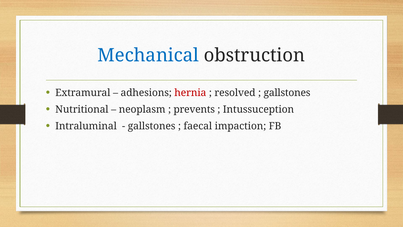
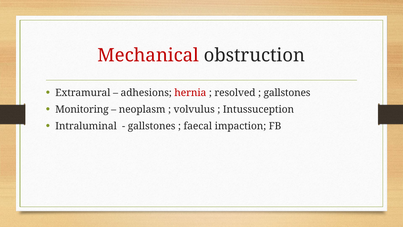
Mechanical colour: blue -> red (148, 55)
Nutritional: Nutritional -> Monitoring (82, 109)
prevents: prevents -> volvulus (194, 109)
